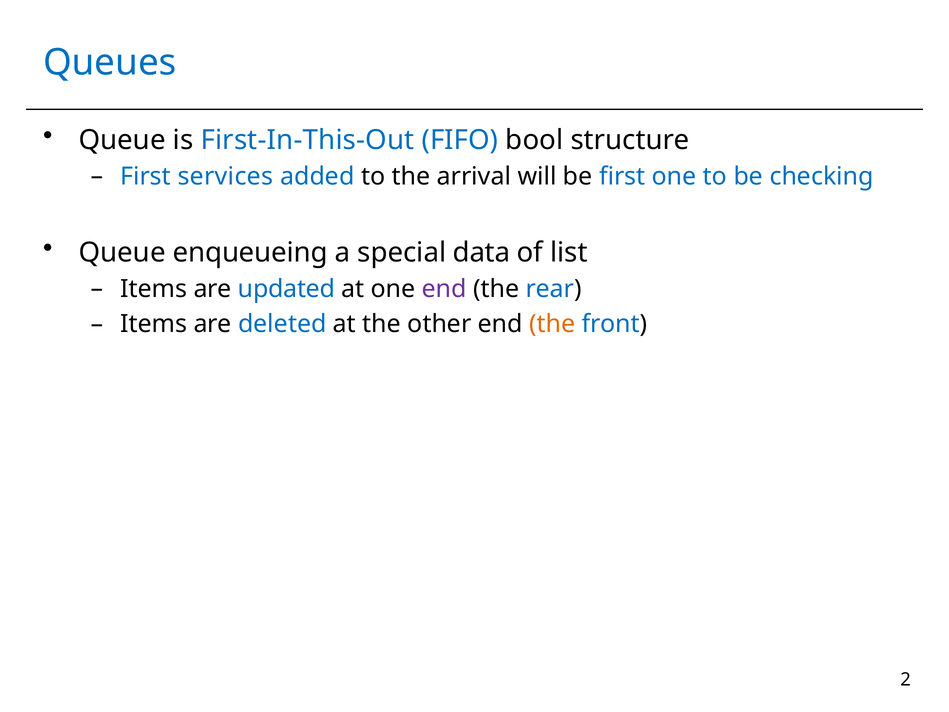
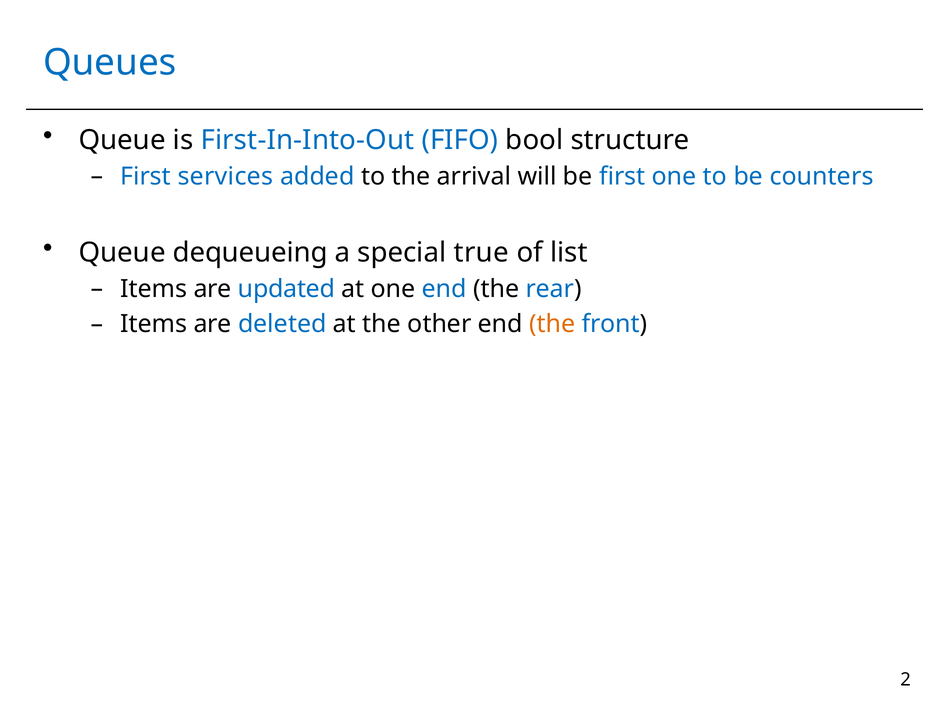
First-In-This-Out: First-In-This-Out -> First-In-Into-Out (307, 140)
checking: checking -> counters (822, 176)
enqueueing: enqueueing -> dequeueing (250, 253)
data: data -> true (481, 253)
end colour: purple -> blue (444, 289)
